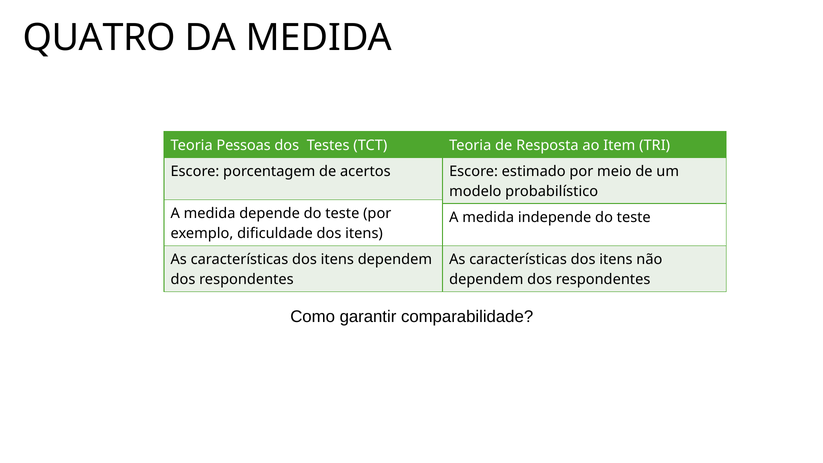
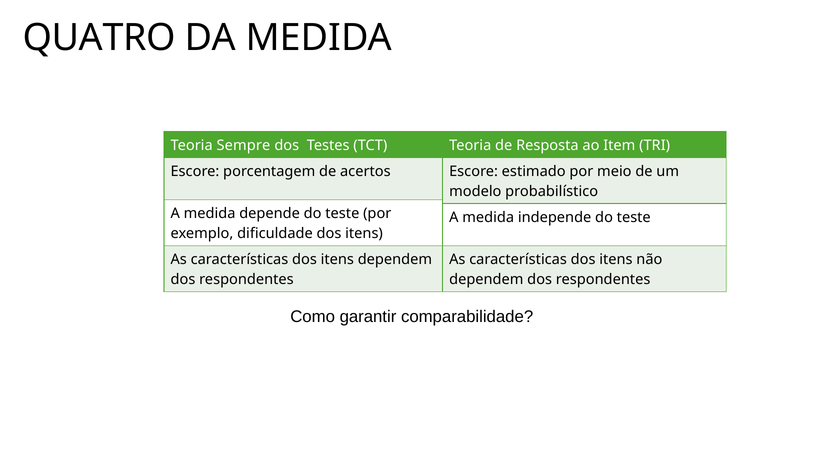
Pessoas: Pessoas -> Sempre (243, 145)
